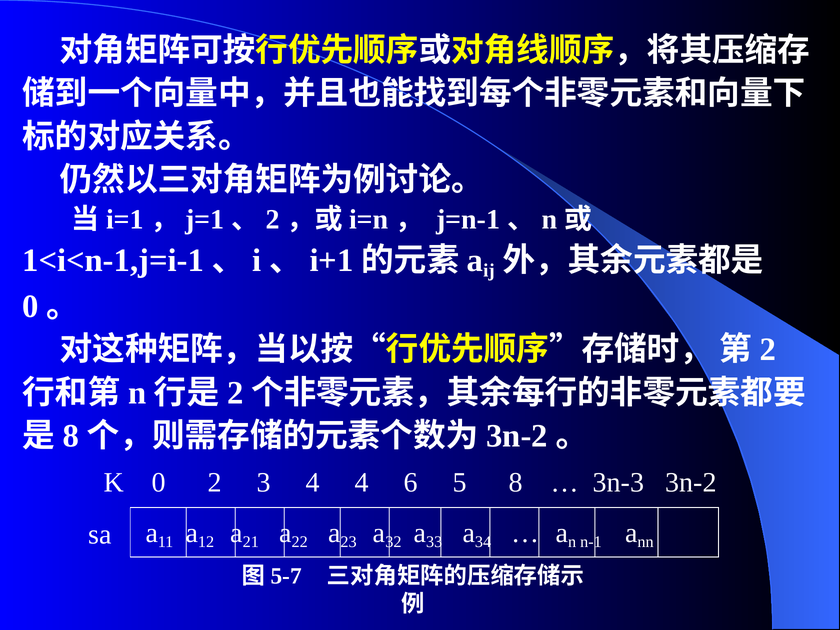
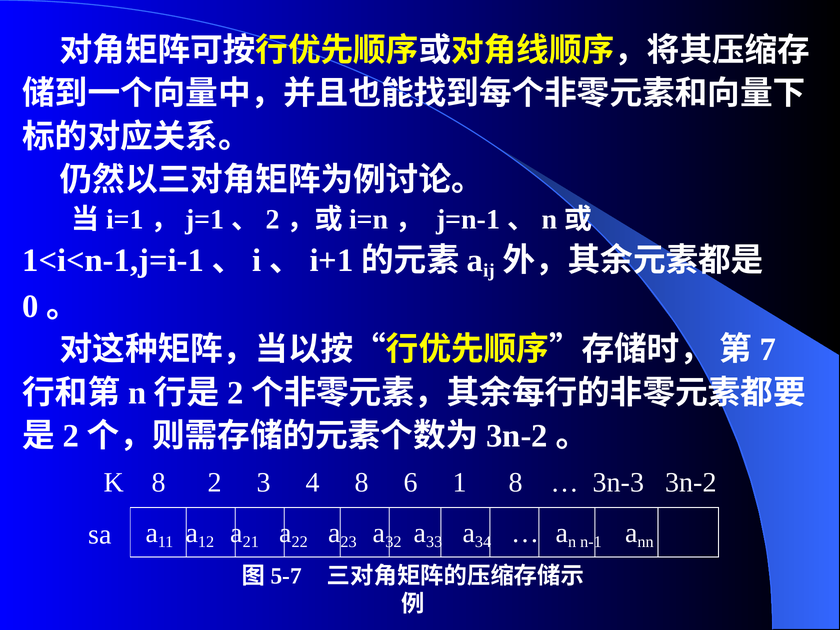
2: 2 -> 7 (768, 350)
8: 8 -> 2 (71, 436)
K 0: 0 -> 8 (159, 483)
4 4: 4 -> 8 (362, 483)
5: 5 -> 1 (460, 483)
